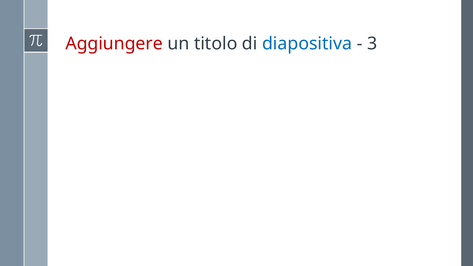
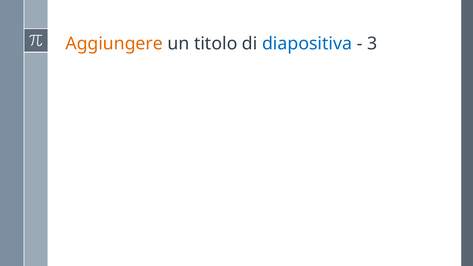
Aggiungere colour: red -> orange (114, 44)
